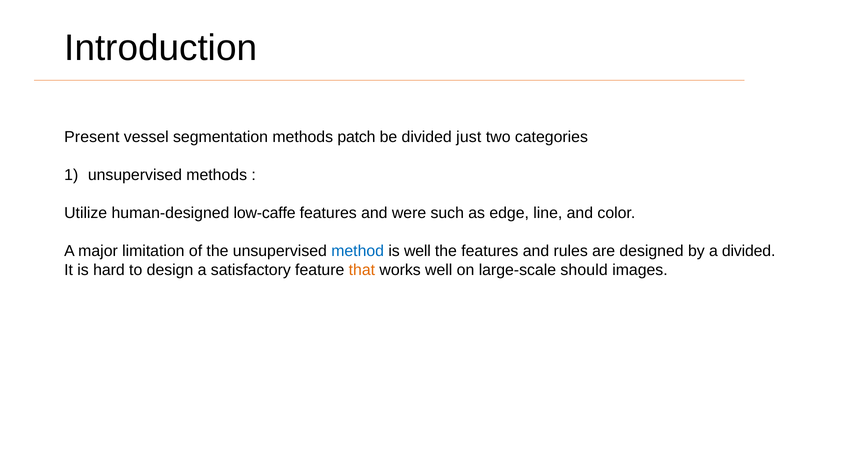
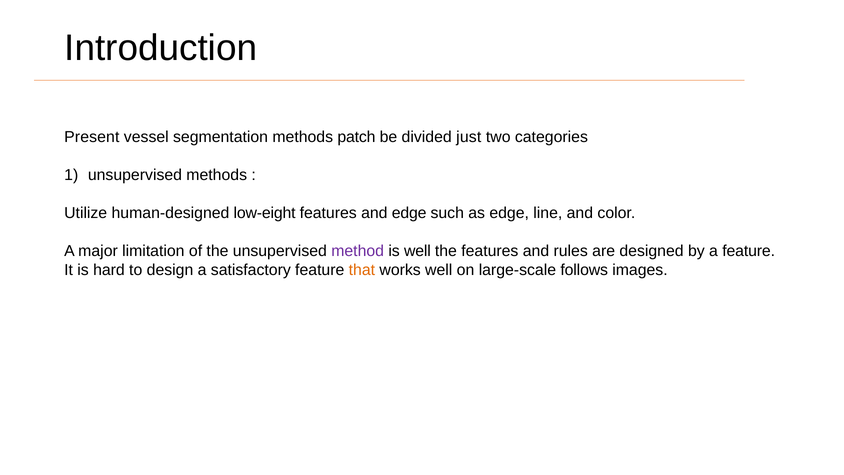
low-caffe: low-caffe -> low-eight (265, 213)
and were: were -> edge (409, 213)
method colour: blue -> purple (358, 251)
a divided: divided -> feature (749, 251)
should: should -> follows (584, 270)
